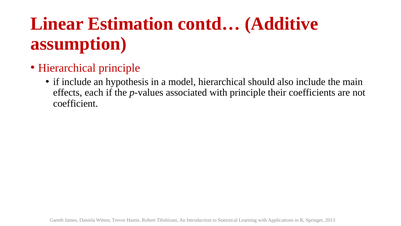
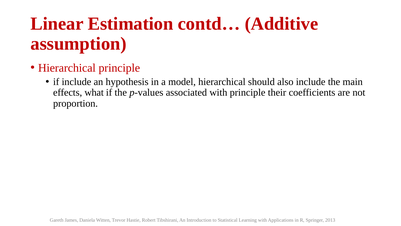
each: each -> what (94, 92)
coefficient: coefficient -> proportion (76, 103)
